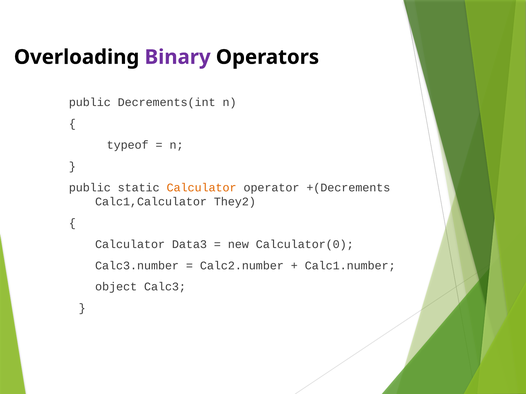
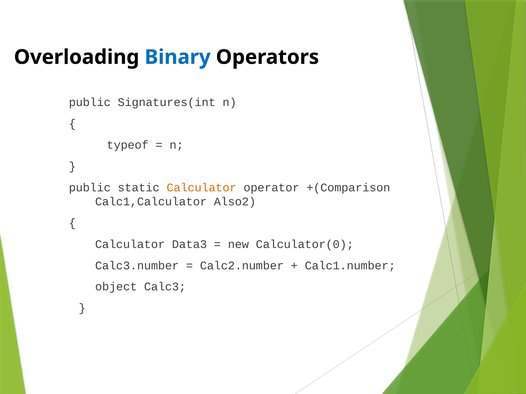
Binary colour: purple -> blue (178, 57)
Decrements(int: Decrements(int -> Signatures(int (167, 103)
+(Decrements: +(Decrements -> +(Comparison (348, 188)
They2: They2 -> Also2 (235, 202)
